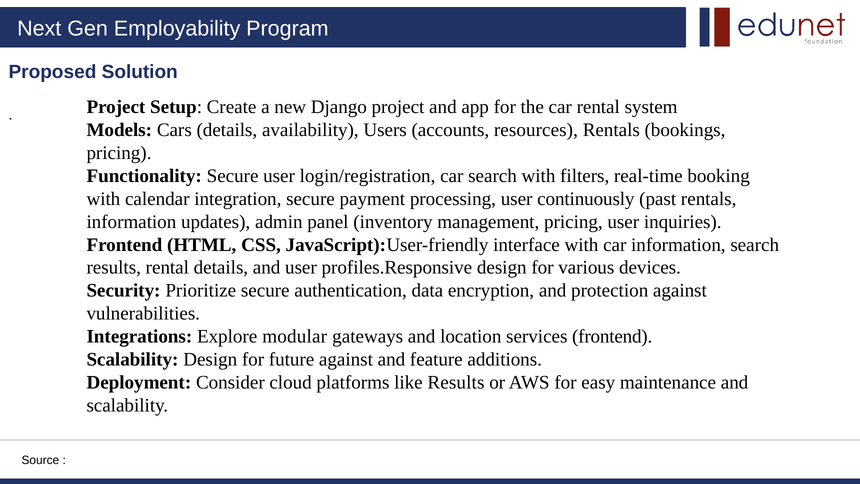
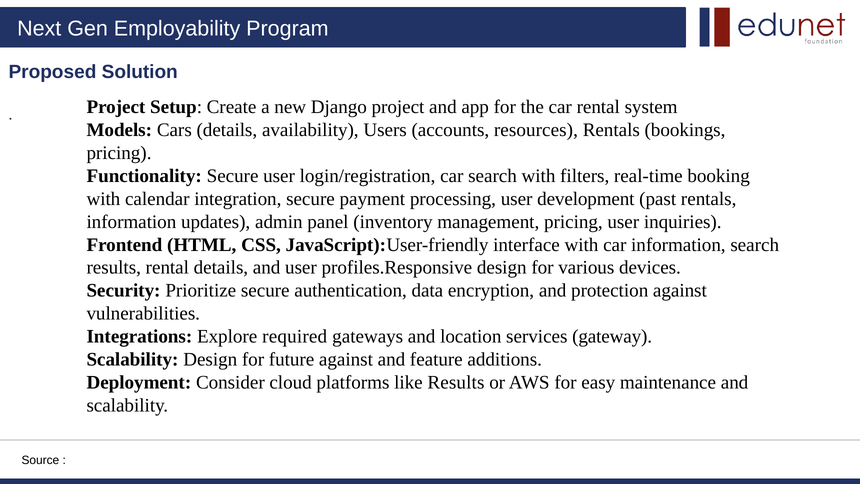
continuously: continuously -> development (586, 199)
modular: modular -> required (295, 336)
services frontend: frontend -> gateway (612, 336)
